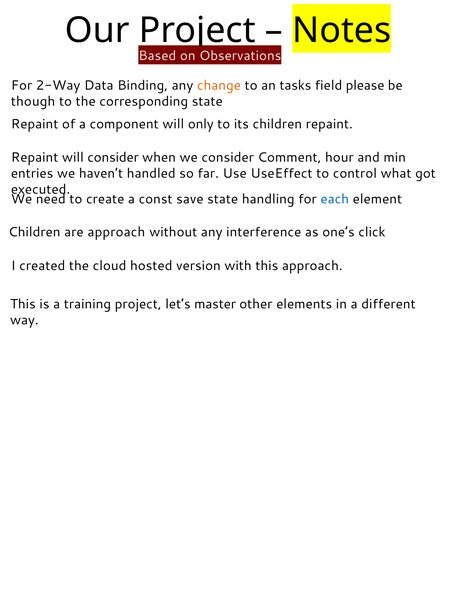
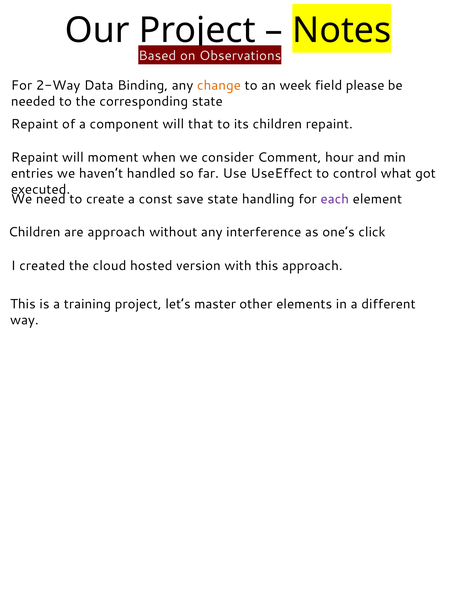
tasks: tasks -> week (295, 85)
though: though -> needed (33, 102)
only: only -> that (201, 124)
will consider: consider -> moment (113, 157)
each colour: blue -> purple (335, 199)
